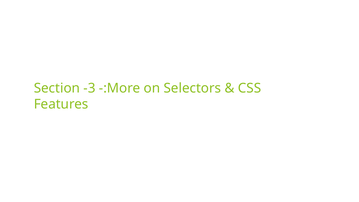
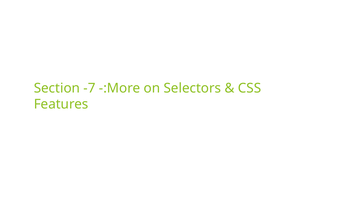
-3: -3 -> -7 (89, 88)
